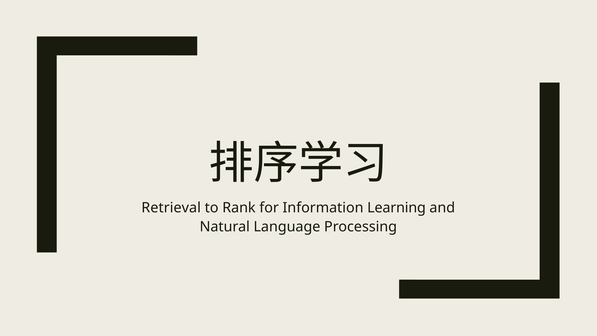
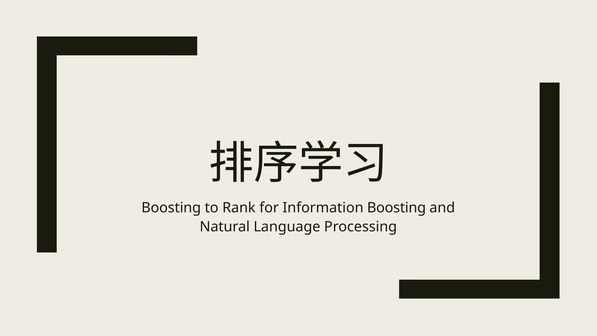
Retrieval: Retrieval -> Boosting (171, 208)
Information Learning: Learning -> Boosting (397, 208)
